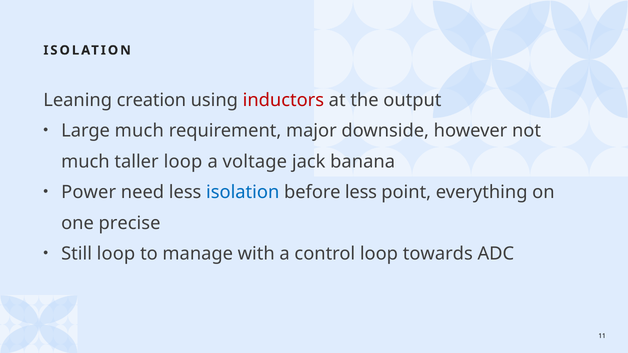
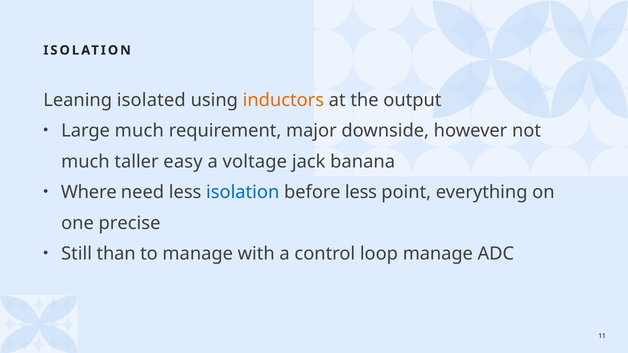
creation: creation -> isolated (151, 100)
inductors colour: red -> orange (283, 100)
taller loop: loop -> easy (183, 162)
Power: Power -> Where (89, 193)
Still loop: loop -> than (116, 254)
loop towards: towards -> manage (438, 254)
